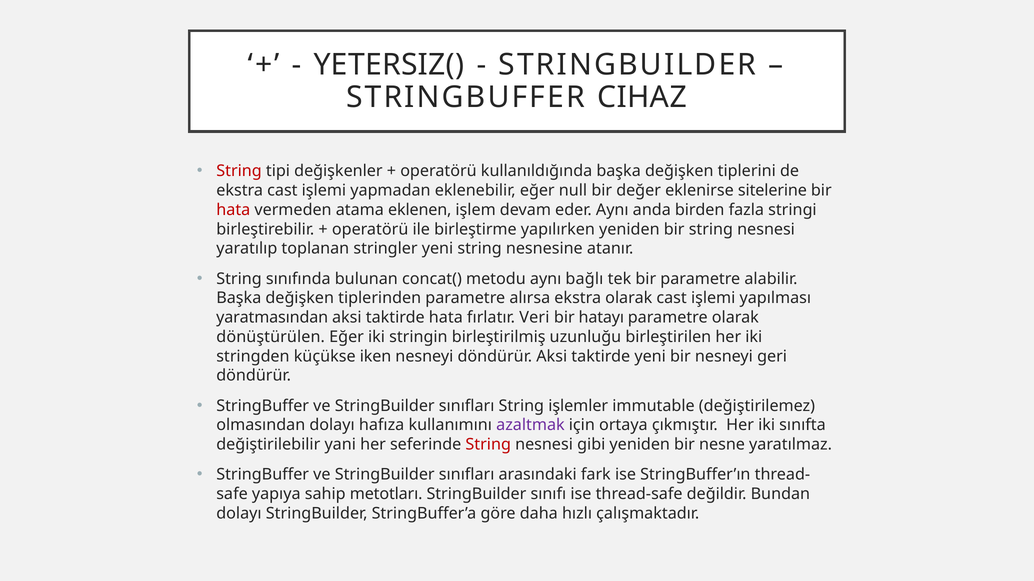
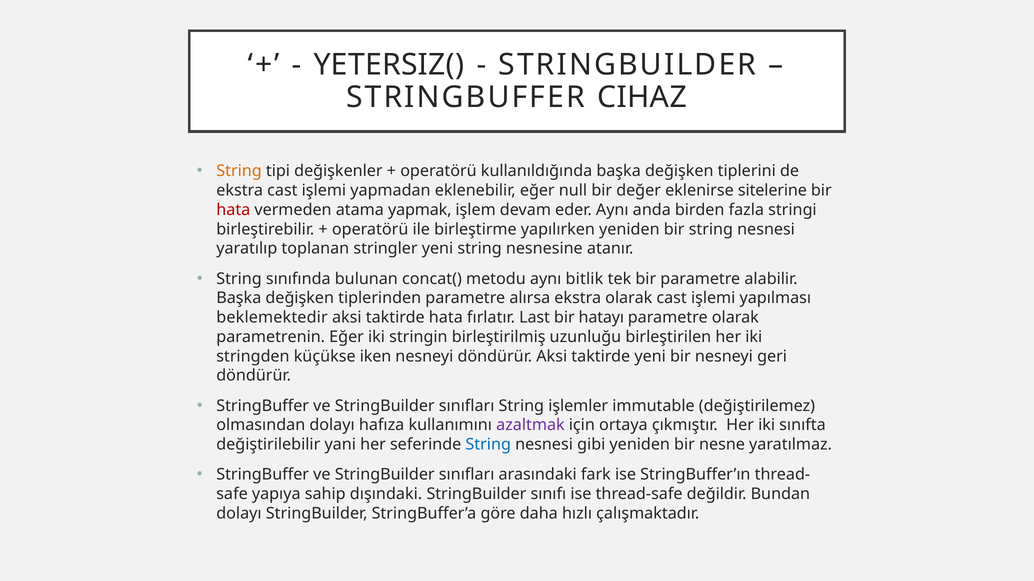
String colour: red -> orange (239, 171)
eklenen: eklenen -> yapmak (420, 210)
bağlı: bağlı -> bitlik (584, 279)
yaratmasından: yaratmasından -> beklemektedir (272, 318)
Veri: Veri -> Last (535, 318)
dönüştürülen: dönüştürülen -> parametrenin (271, 337)
String colour: red -> blue (488, 445)
metotları: metotları -> dışındaki (386, 494)
